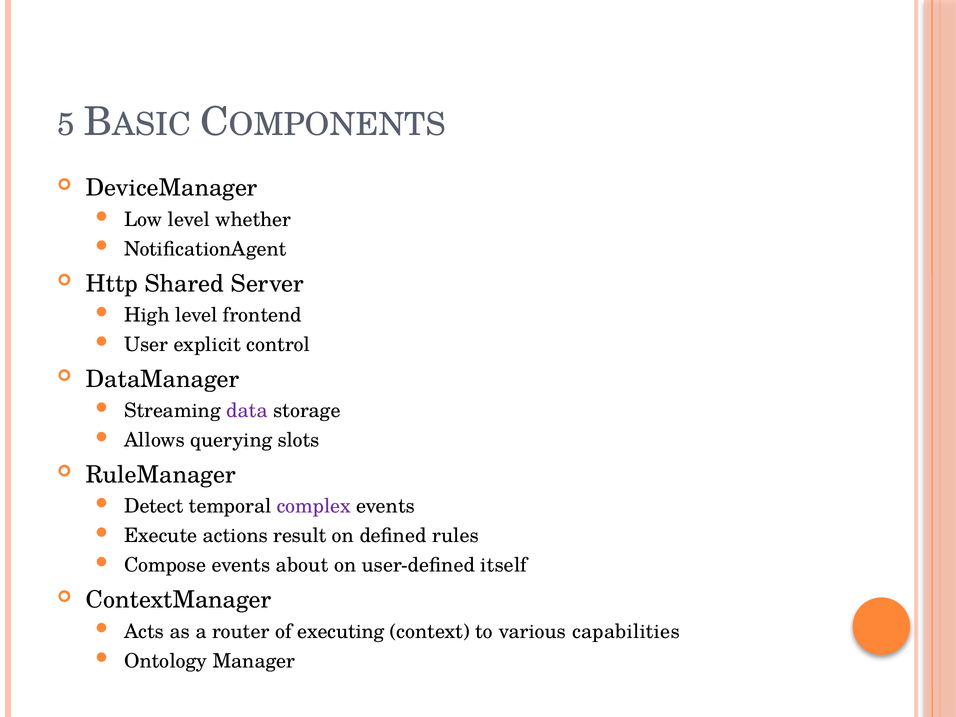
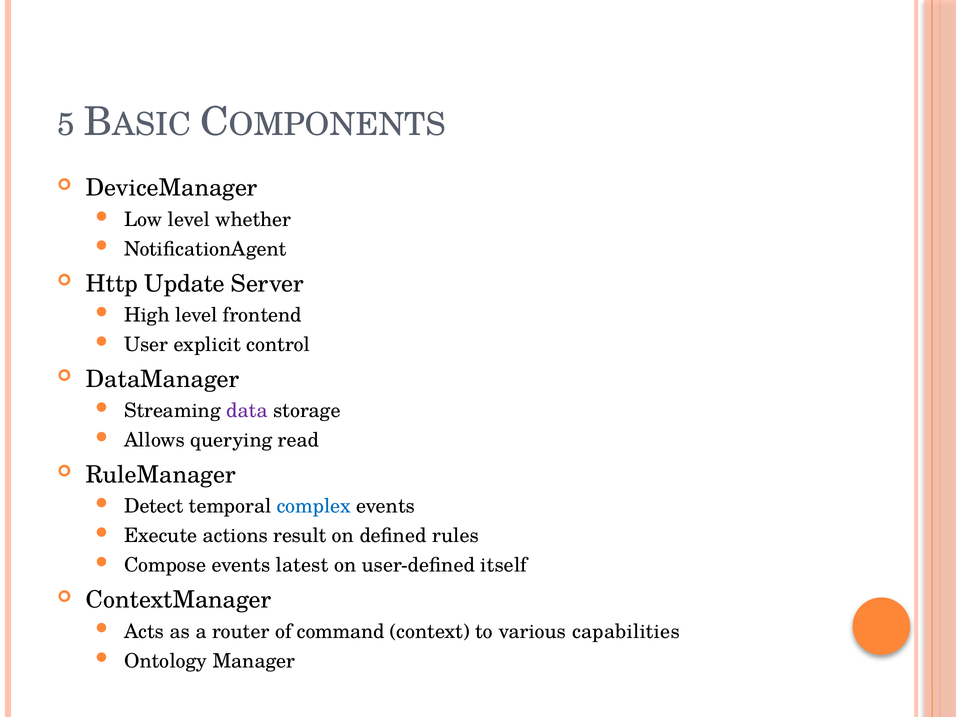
Shared: Shared -> Update (185, 284)
slots: slots -> read (299, 440)
complex colour: purple -> blue (314, 506)
about: about -> latest (302, 565)
executing: executing -> command (341, 631)
